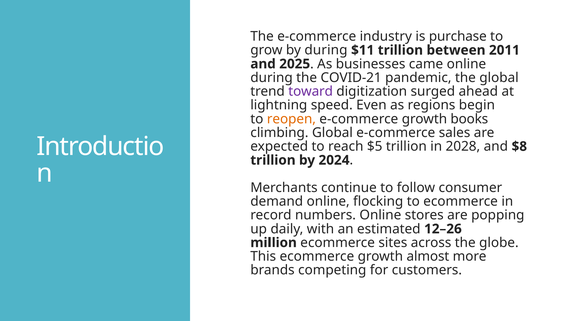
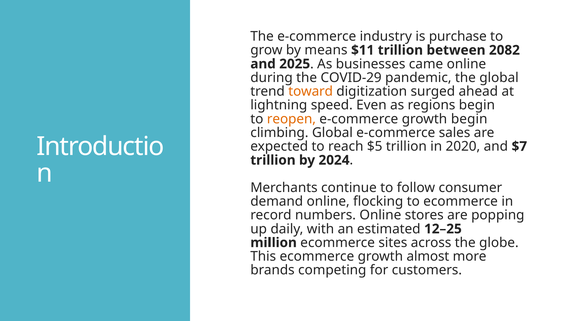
by during: during -> means (326, 50)
2011: 2011 -> 2082 (504, 50)
COVID-21: COVID-21 -> COVID-29 (351, 78)
toward colour: purple -> orange (311, 91)
growth books: books -> begin (469, 119)
2028: 2028 -> 2020 (463, 147)
$8: $8 -> $7 (519, 147)
12–26: 12–26 -> 12–25 (443, 229)
